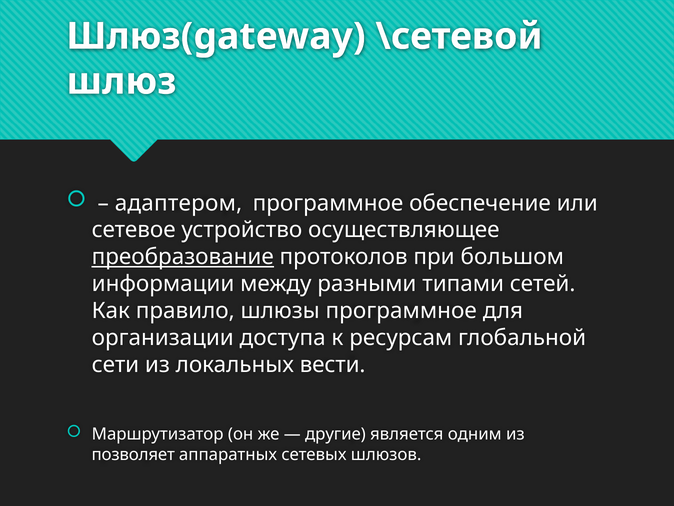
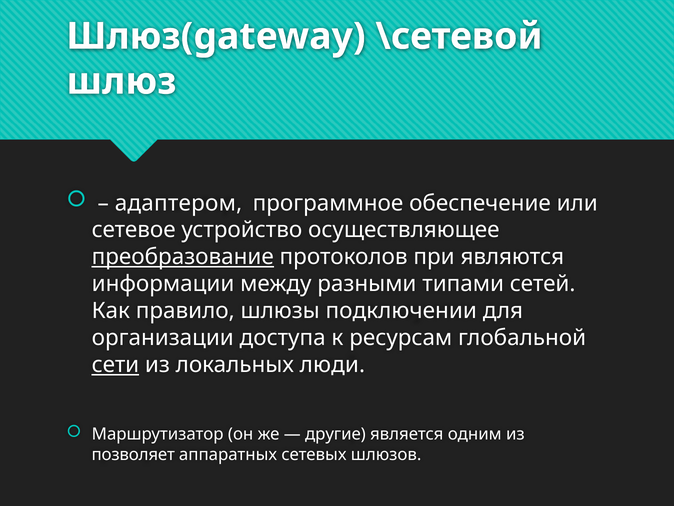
большом: большом -> являются (512, 257)
шлюзы программное: программное -> подключении (401, 311)
сети underline: none -> present (115, 365)
вести: вести -> люди (332, 365)
